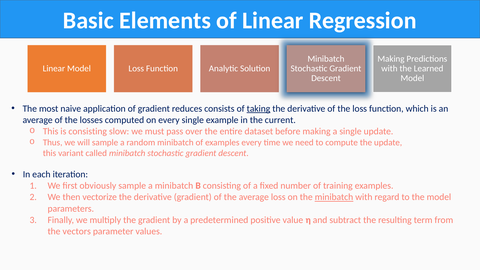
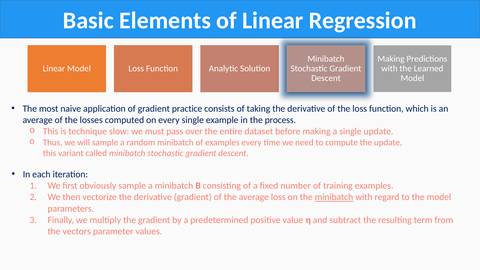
reduces: reduces -> practice (187, 109)
taking underline: present -> none (258, 109)
current: current -> process (280, 120)
is consisting: consisting -> technique (88, 131)
